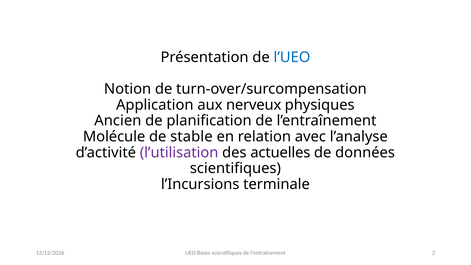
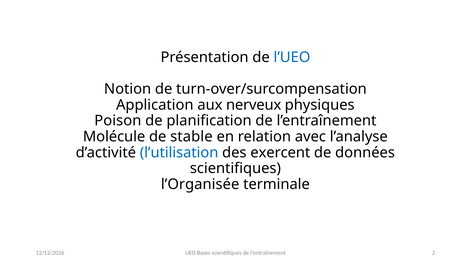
Ancien: Ancien -> Poison (118, 121)
l’utilisation colour: purple -> blue (179, 153)
actuelles: actuelles -> exercent (280, 153)
l’Incursions: l’Incursions -> l’Organisée (200, 184)
